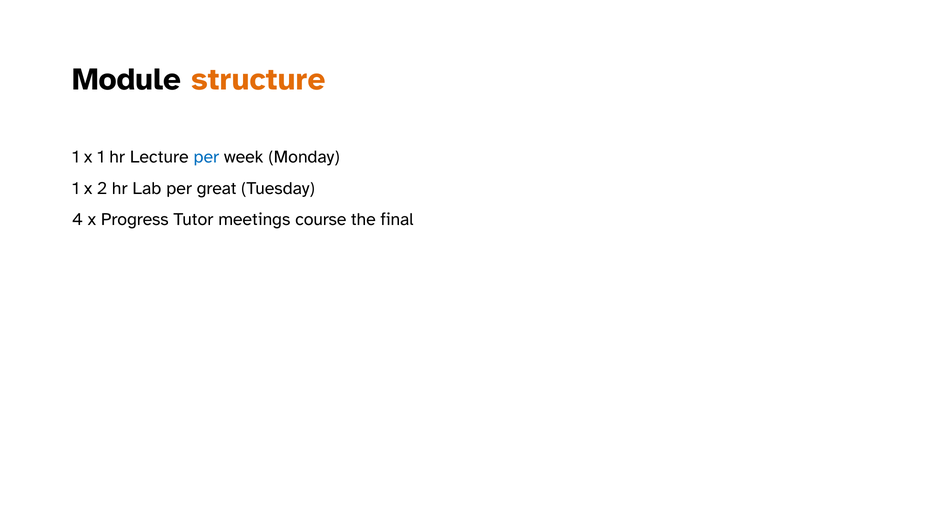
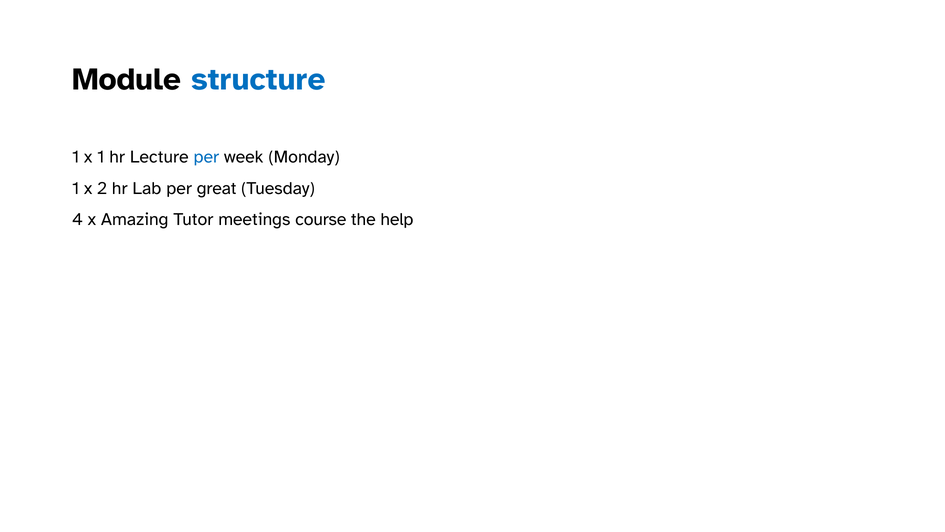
structure colour: orange -> blue (258, 79)
Progress: Progress -> Amazing (135, 219)
final: final -> help (397, 219)
